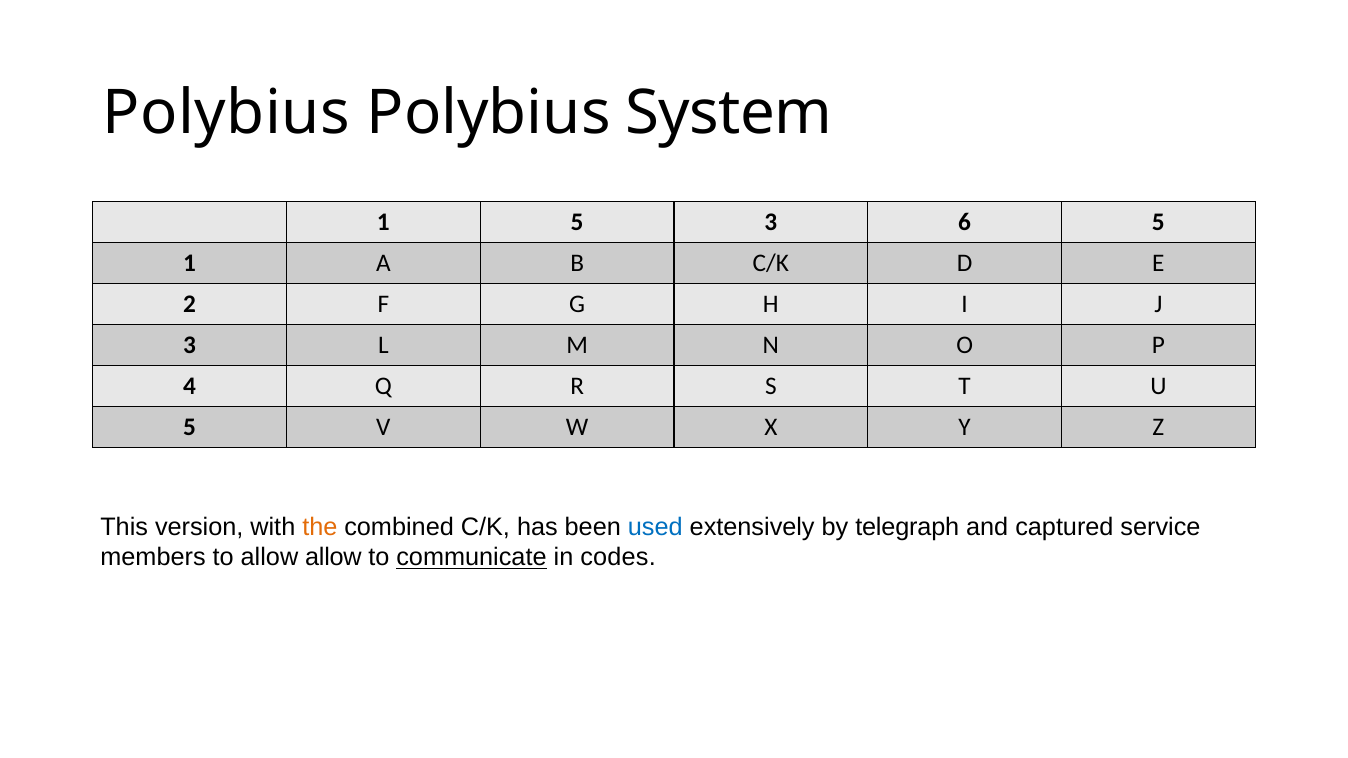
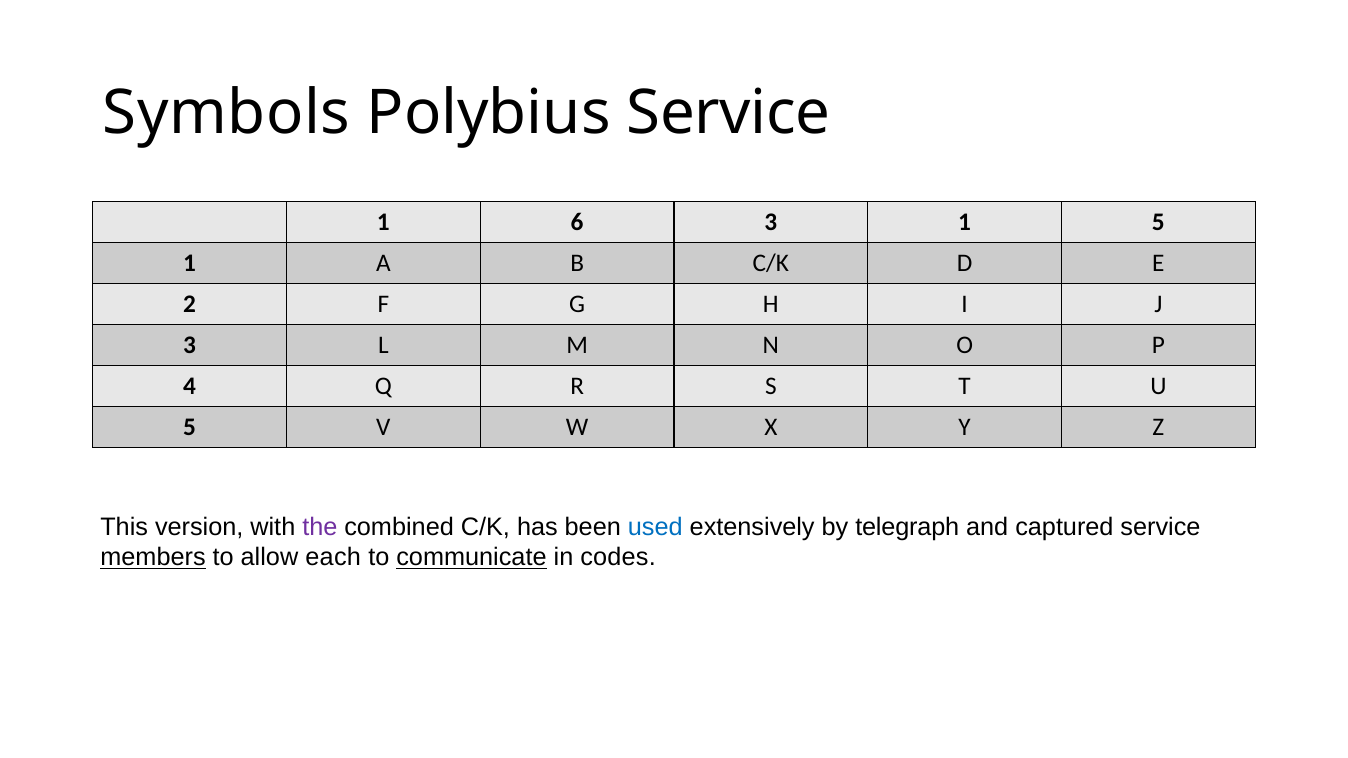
Polybius: Polybius -> Symbols (226, 113)
Polybius System: System -> Service (729, 113)
1 5: 5 -> 6 (577, 223)
3 6: 6 -> 1 (965, 223)
the colour: orange -> purple (320, 527)
members underline: none -> present (153, 558)
allow allow: allow -> each (333, 558)
